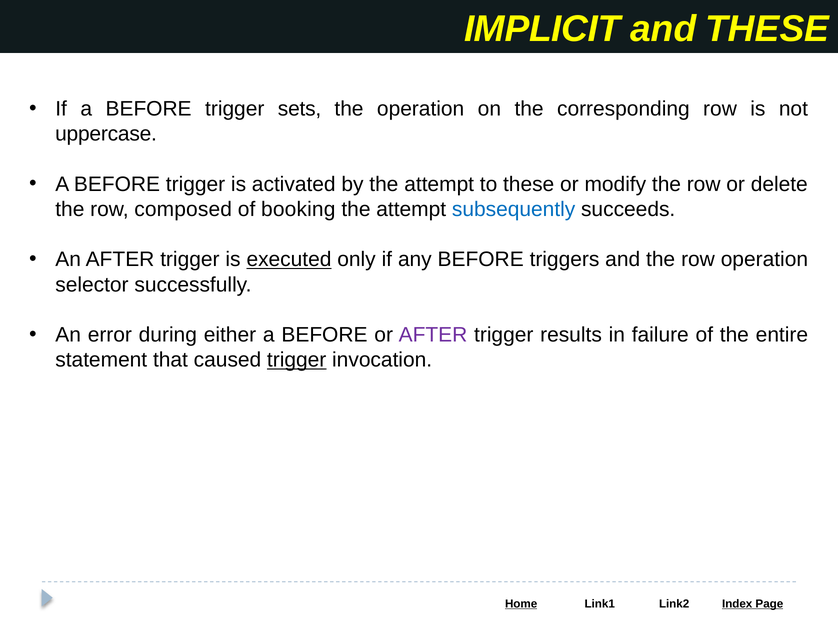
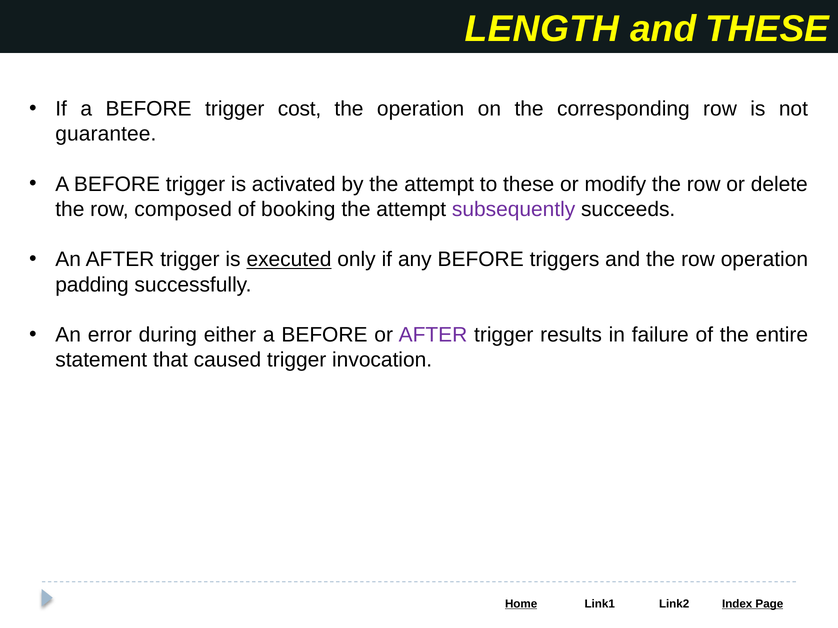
IMPLICIT: IMPLICIT -> LENGTH (542, 29)
sets: sets -> cost (300, 109)
uppercase: uppercase -> guarantee (106, 134)
subsequently colour: blue -> purple (514, 209)
selector: selector -> padding (92, 285)
trigger underline: present -> none (297, 360)
